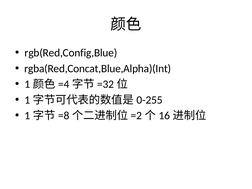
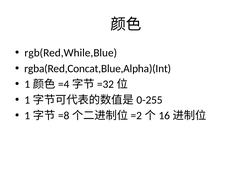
rgb(Red,Config,Blue: rgb(Red,Config,Blue -> rgb(Red,While,Blue (71, 53)
